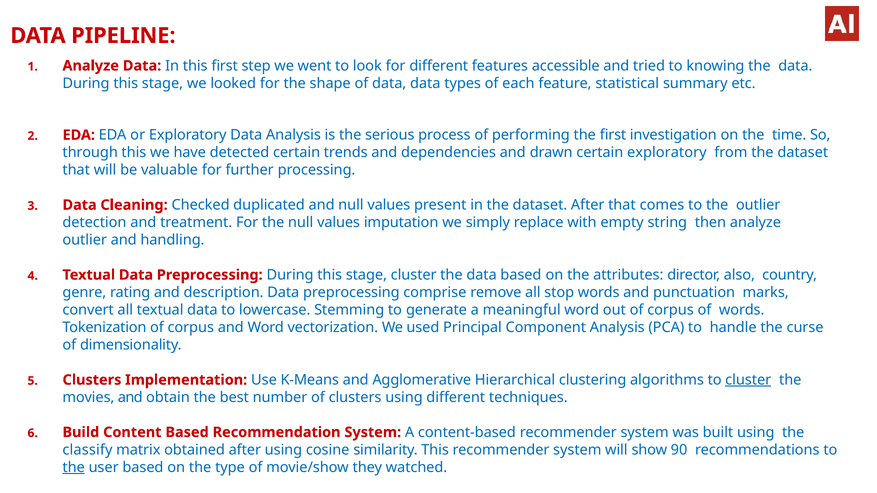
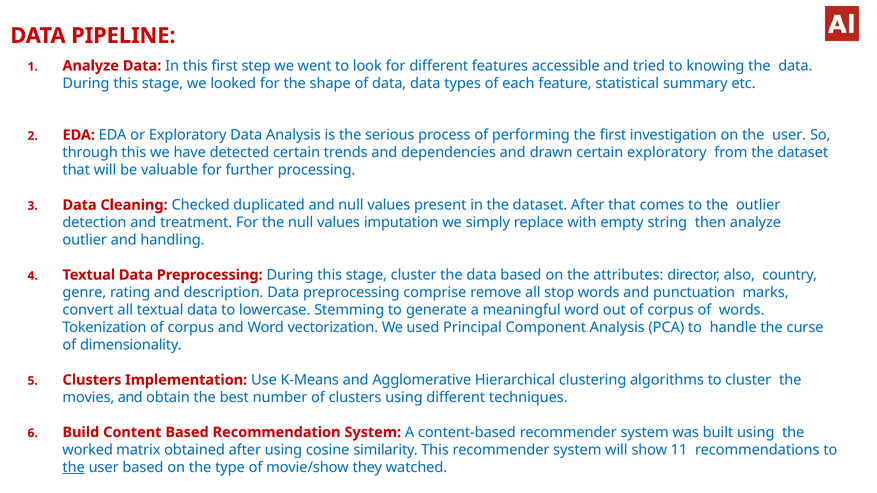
on the time: time -> user (789, 135)
cluster underline: present -> none (748, 380)
classify: classify -> worked (88, 450)
90: 90 -> 11 (679, 450)
